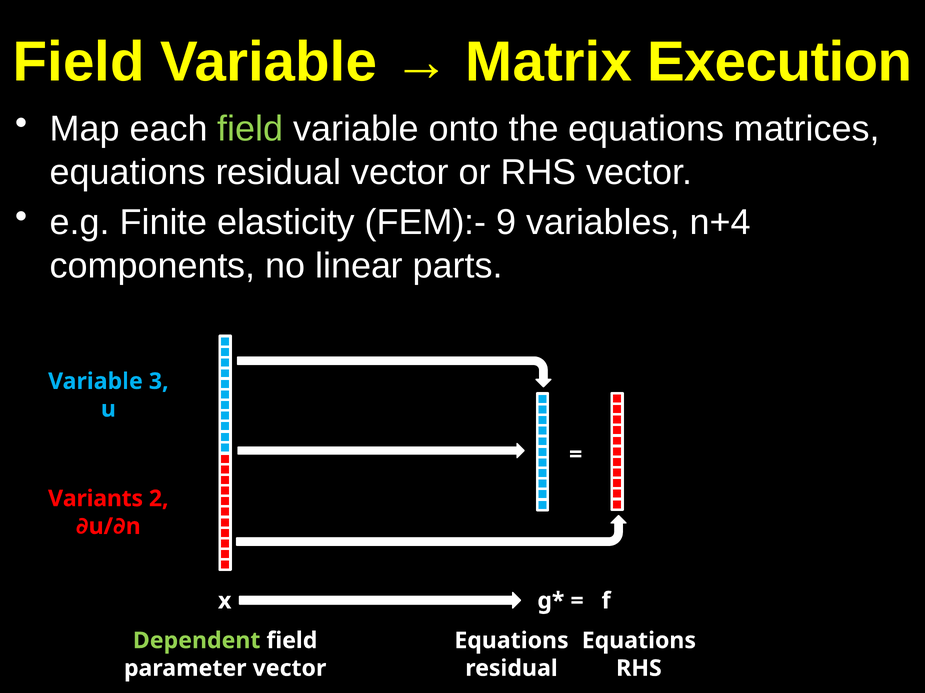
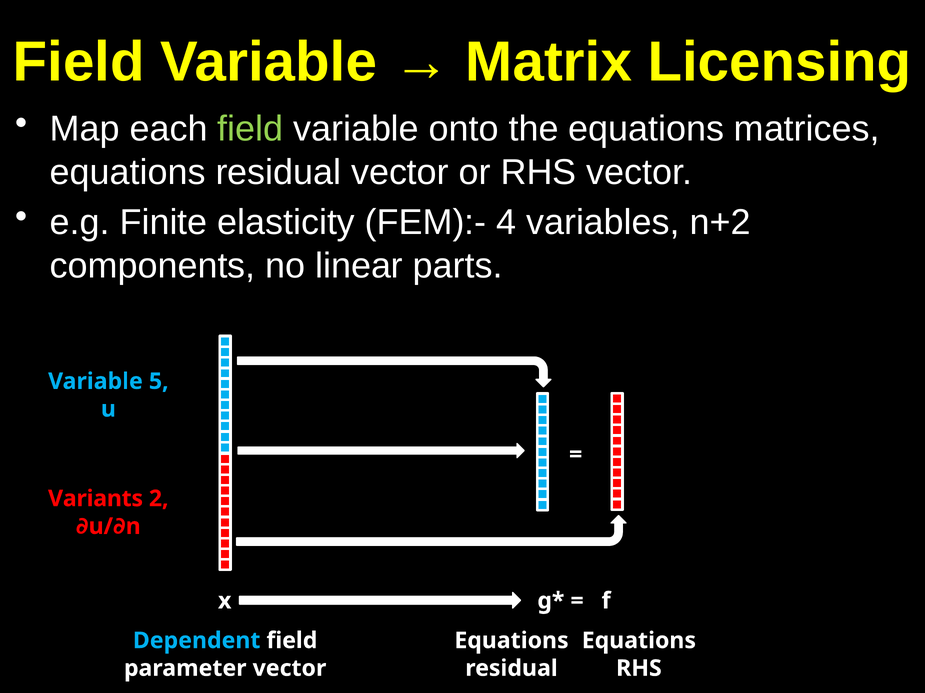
Execution: Execution -> Licensing (779, 62)
9: 9 -> 4 (506, 223)
n+4: n+4 -> n+2 (720, 223)
3: 3 -> 5 (159, 382)
Dependent colour: light green -> light blue (197, 641)
